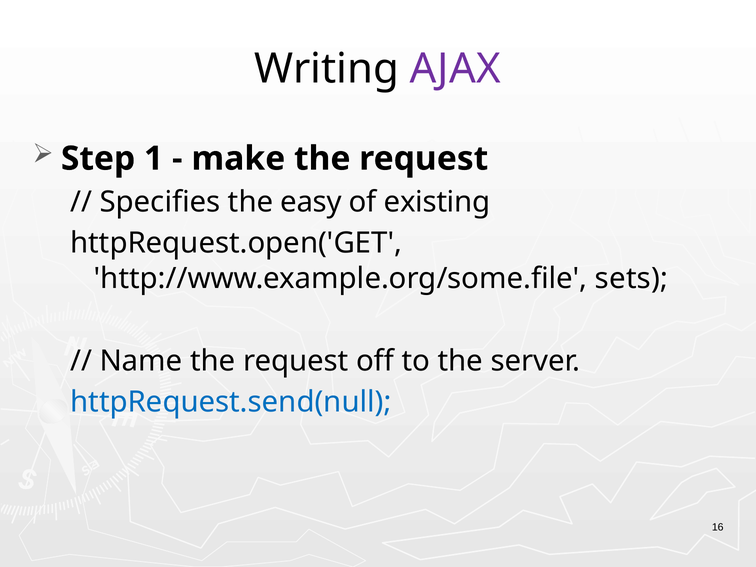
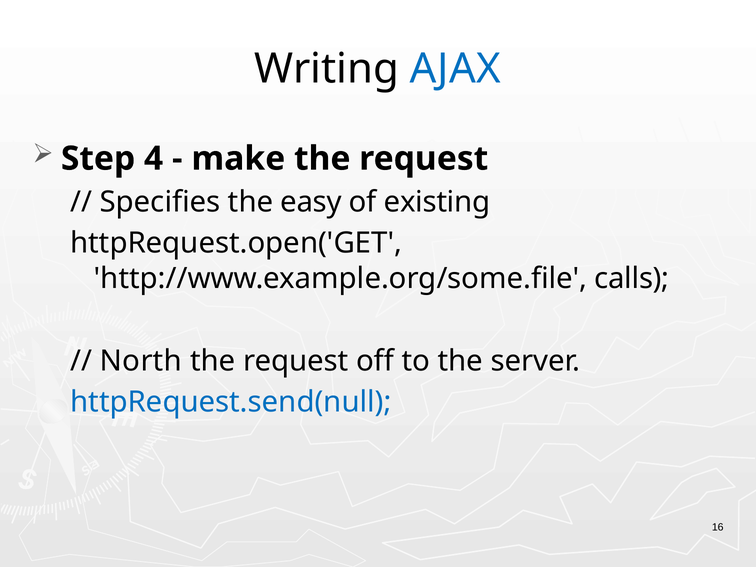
AJAX colour: purple -> blue (455, 69)
1: 1 -> 4 (154, 159)
sets: sets -> calls (632, 278)
Name: Name -> North (141, 361)
